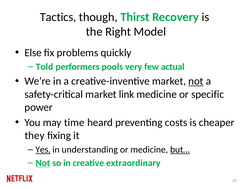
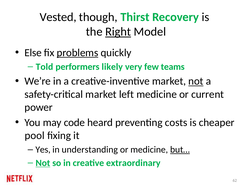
Tactics: Tactics -> Vested (58, 17)
Right underline: none -> present (118, 32)
problems underline: none -> present (78, 53)
pools: pools -> likely (112, 67)
actual: actual -> teams (173, 67)
link: link -> left (126, 94)
specific: specific -> current (208, 94)
time: time -> code (74, 123)
they: they -> pool (35, 136)
Yes underline: present -> none (43, 150)
